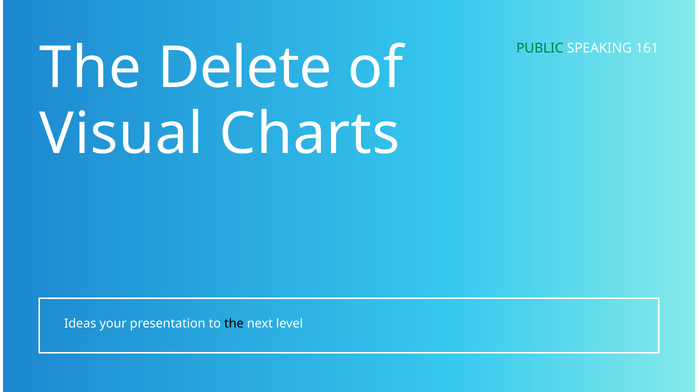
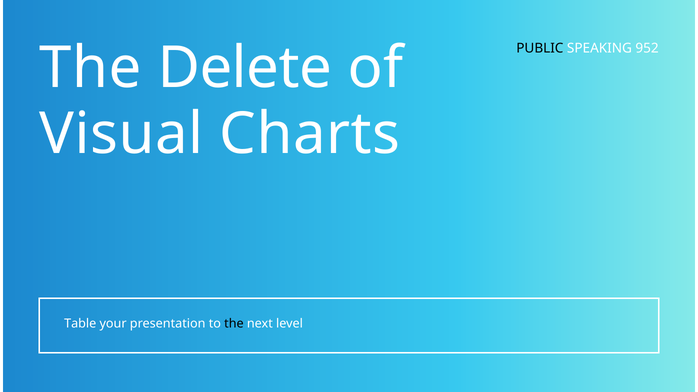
PUBLIC colour: green -> black (540, 49)
161: 161 -> 952 (647, 49)
Ideas: Ideas -> Table (80, 324)
